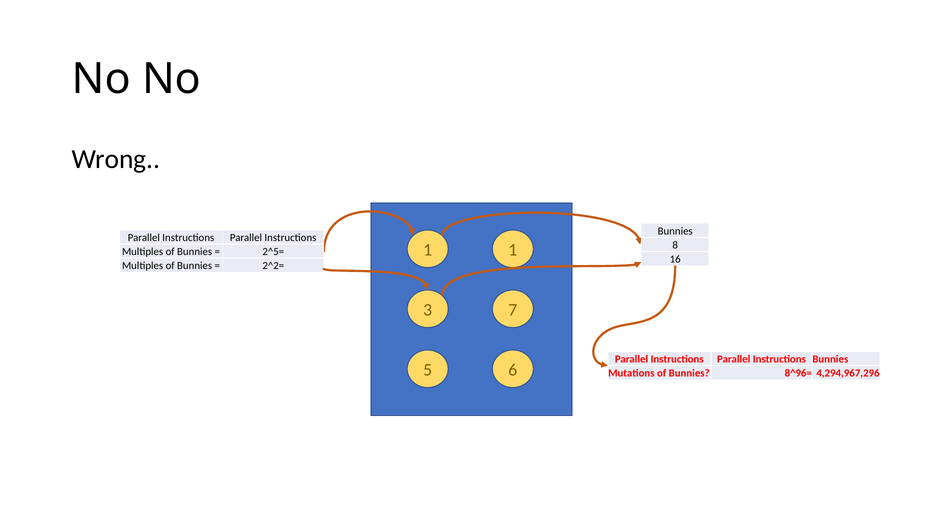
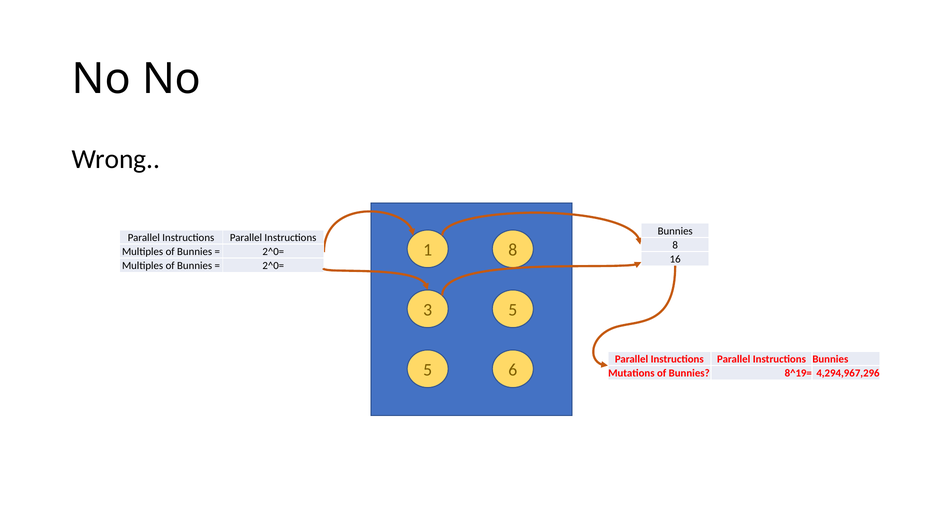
1 1: 1 -> 8 (513, 250)
2^5=: 2^5= -> 2^0= (273, 252)
2^2=: 2^2= -> 2^0= (273, 266)
3 7: 7 -> 5 (513, 310)
8^96=: 8^96= -> 8^19= (798, 374)
